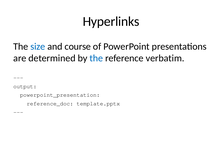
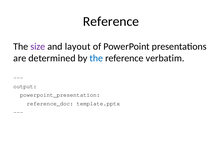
Hyperlinks: Hyperlinks -> Reference (111, 21)
size colour: blue -> purple (38, 47)
course: course -> layout (78, 47)
